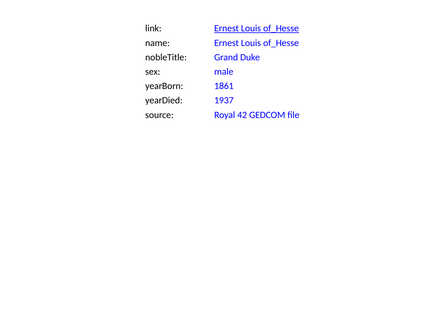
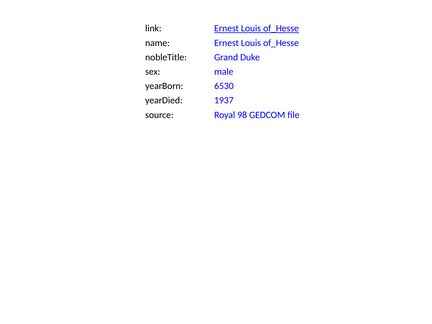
1861: 1861 -> 6530 (224, 86)
42: 42 -> 98 (242, 115)
